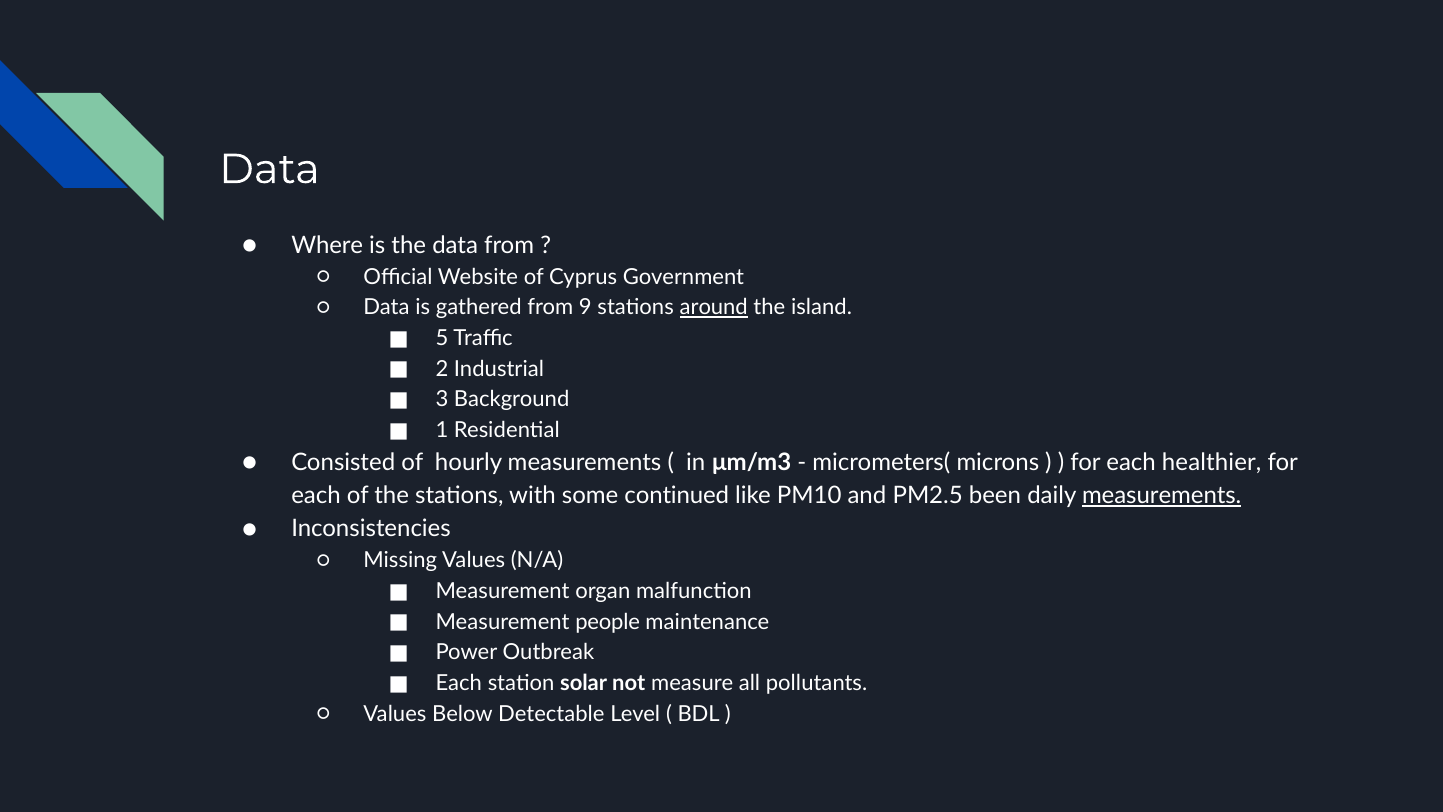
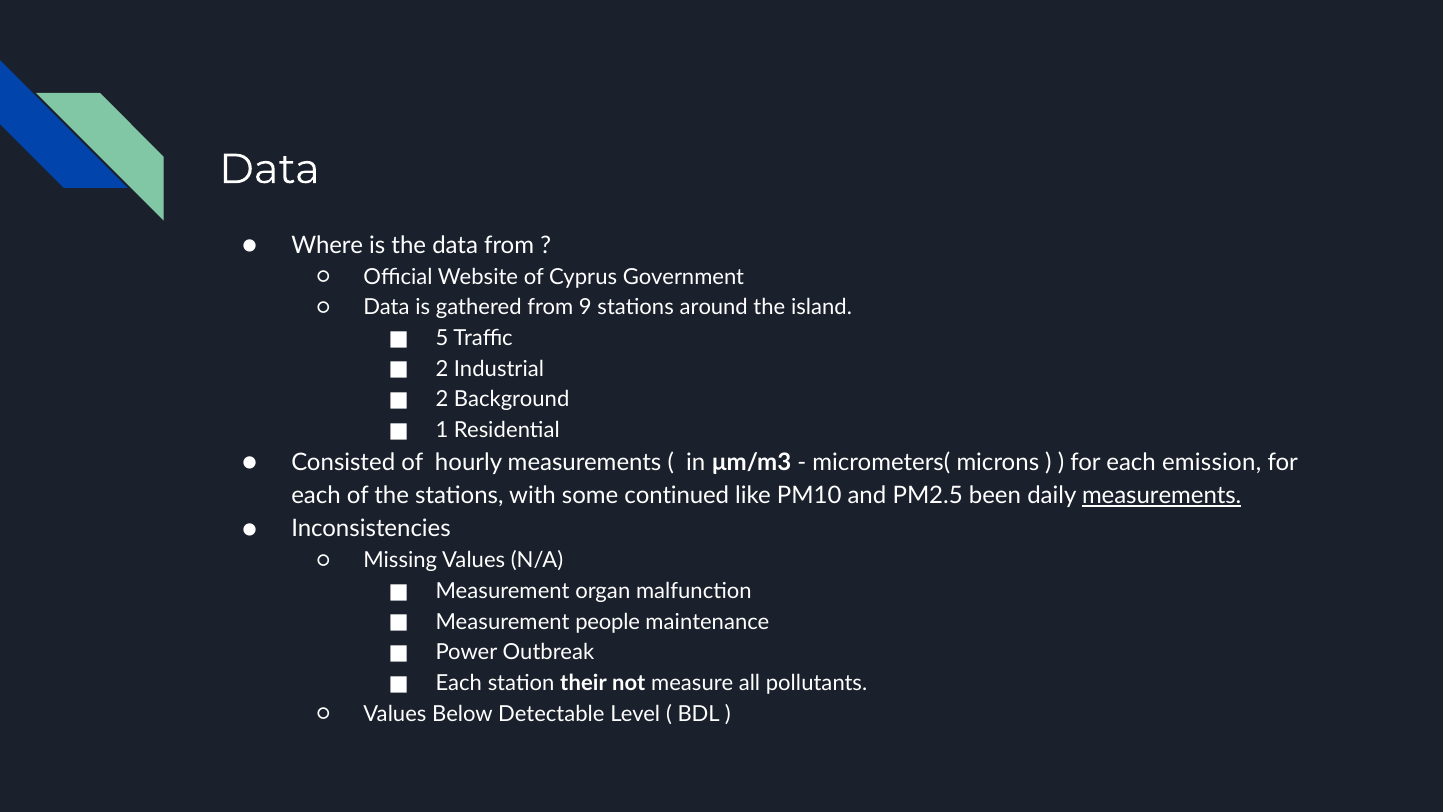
around underline: present -> none (714, 307)
3: 3 -> 2 (442, 399)
healthier: healthier -> emission (1212, 462)
solar: solar -> their (584, 683)
